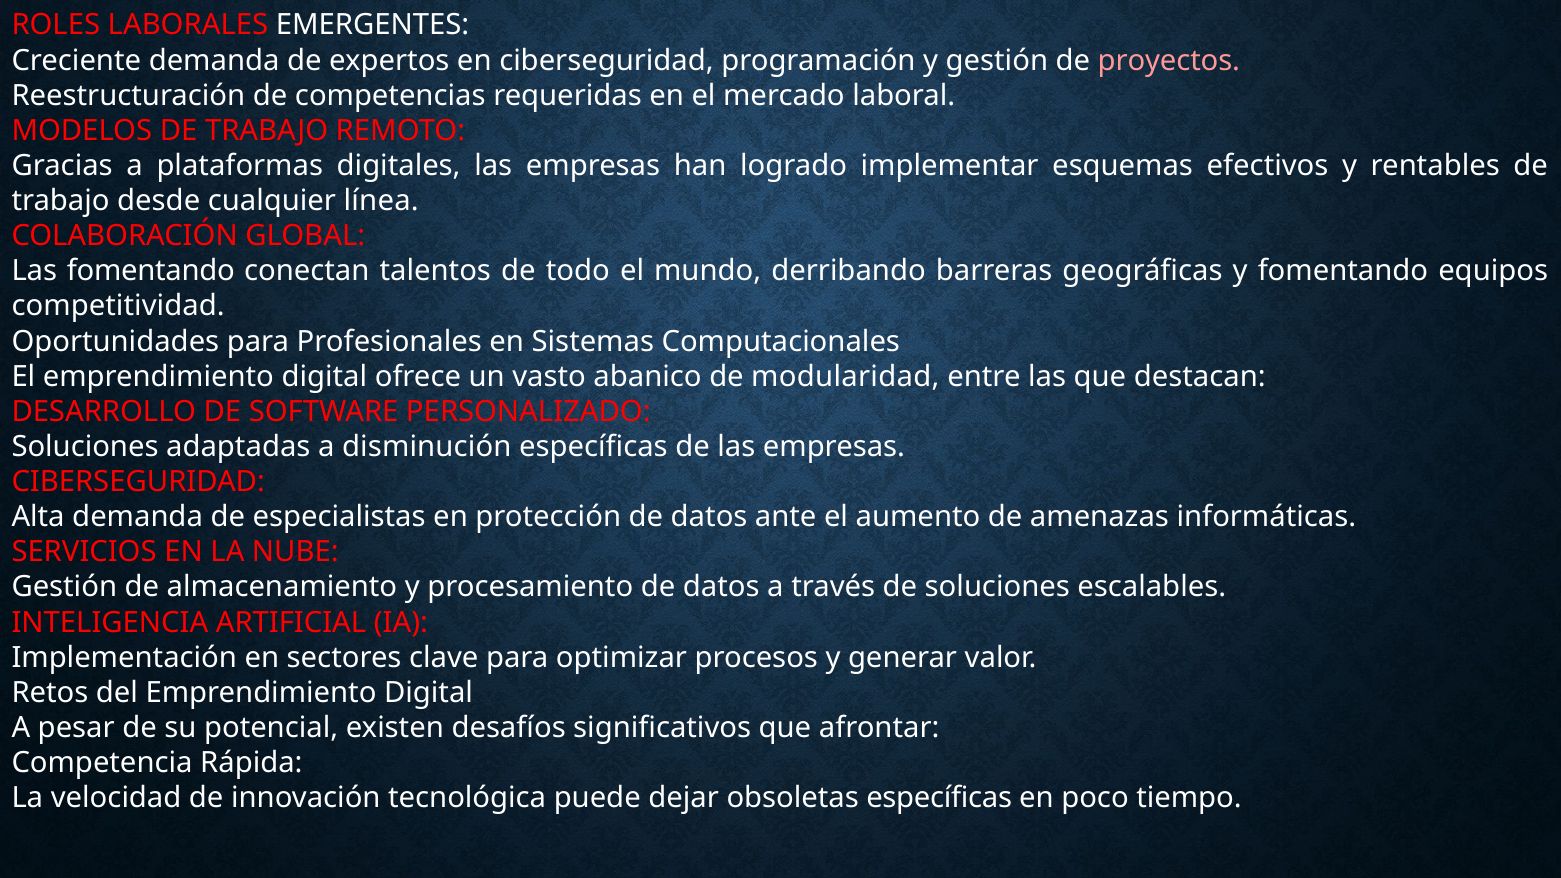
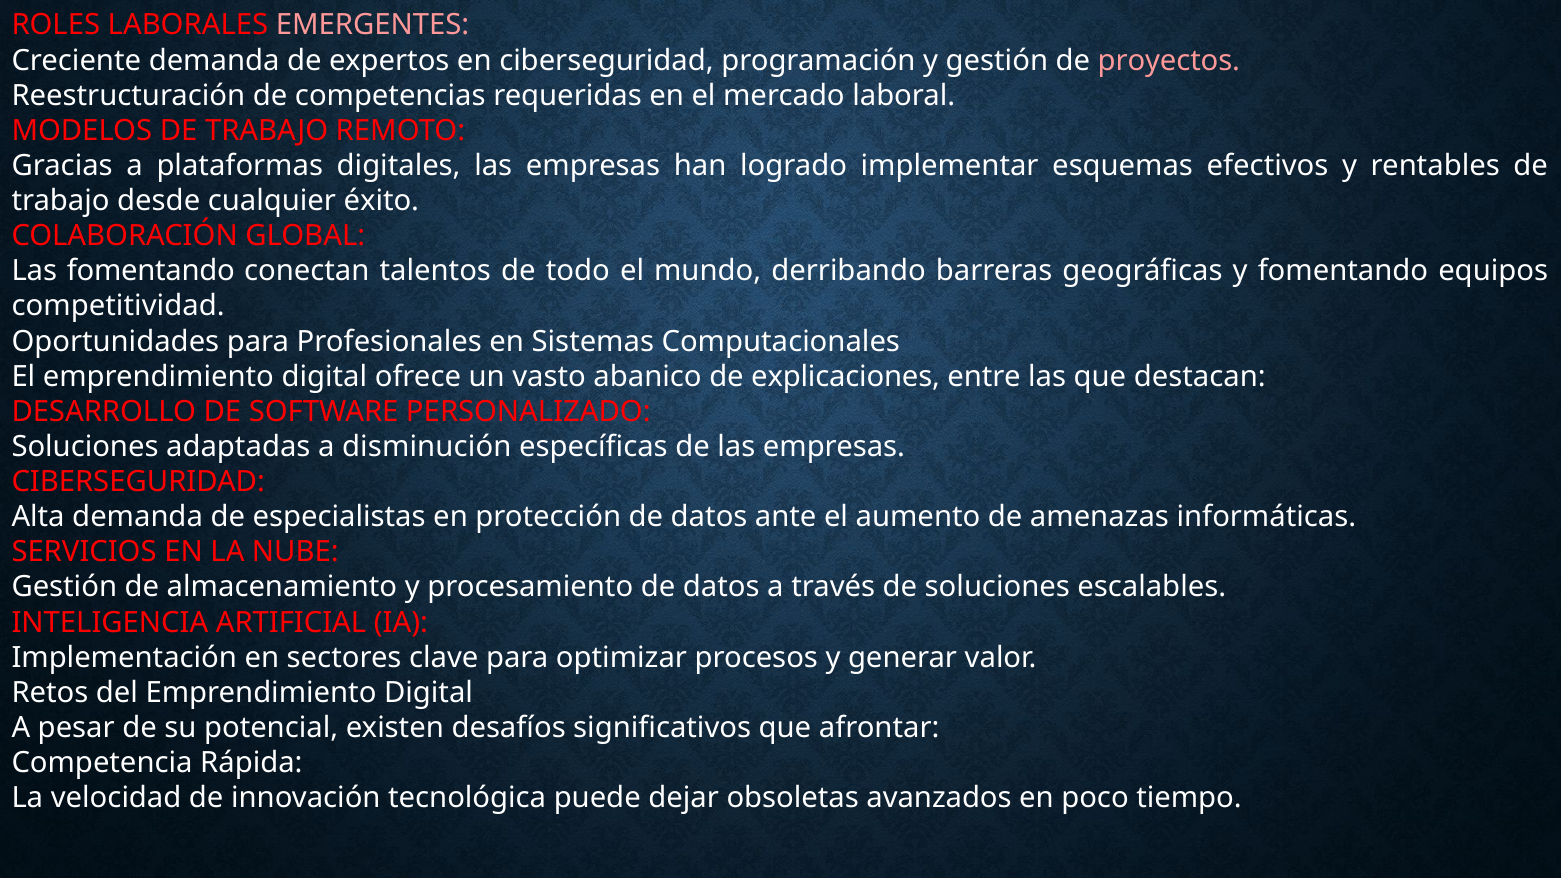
EMERGENTES colour: white -> pink (373, 25)
línea: línea -> éxito (381, 201)
modularidad: modularidad -> explicaciones (846, 377)
obsoletas específicas: específicas -> avanzados (939, 798)
